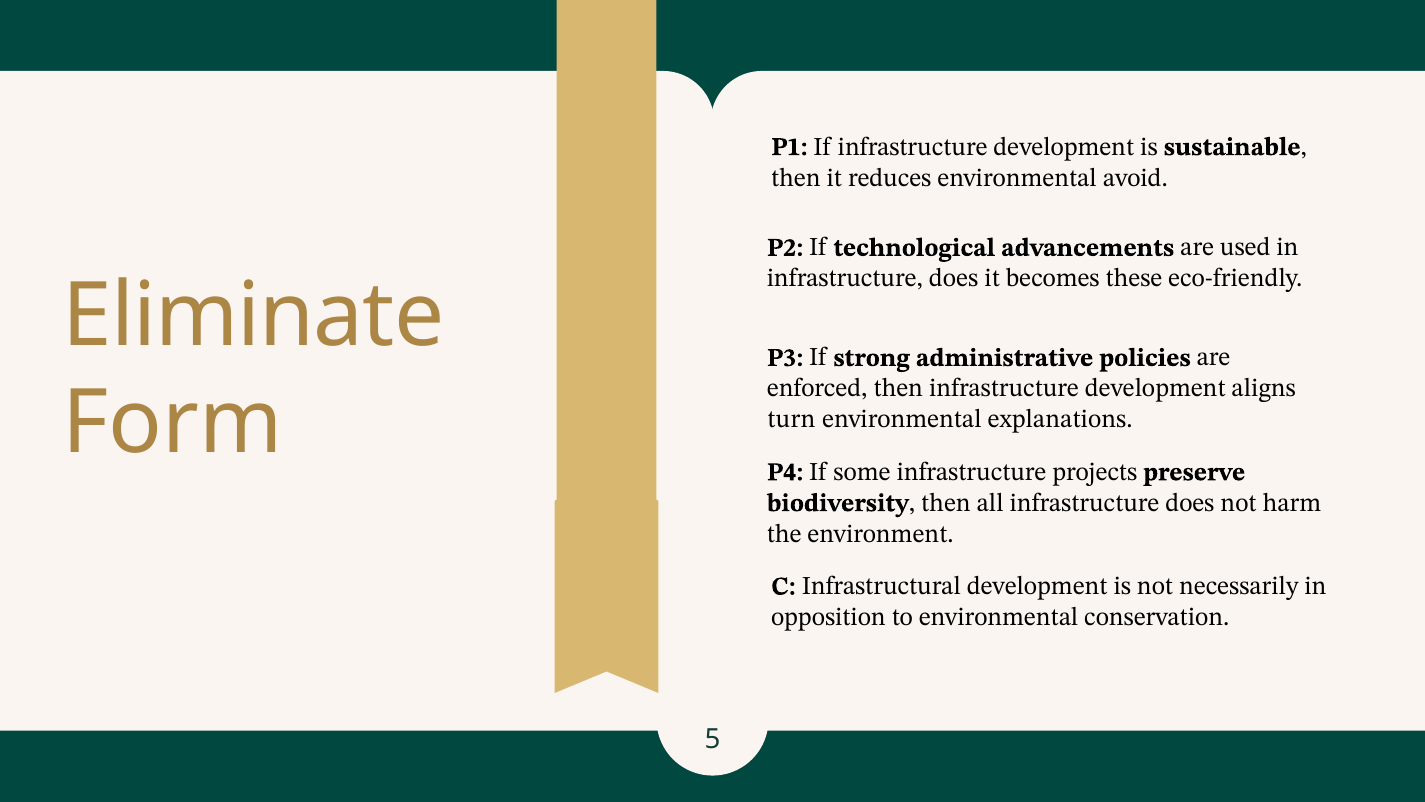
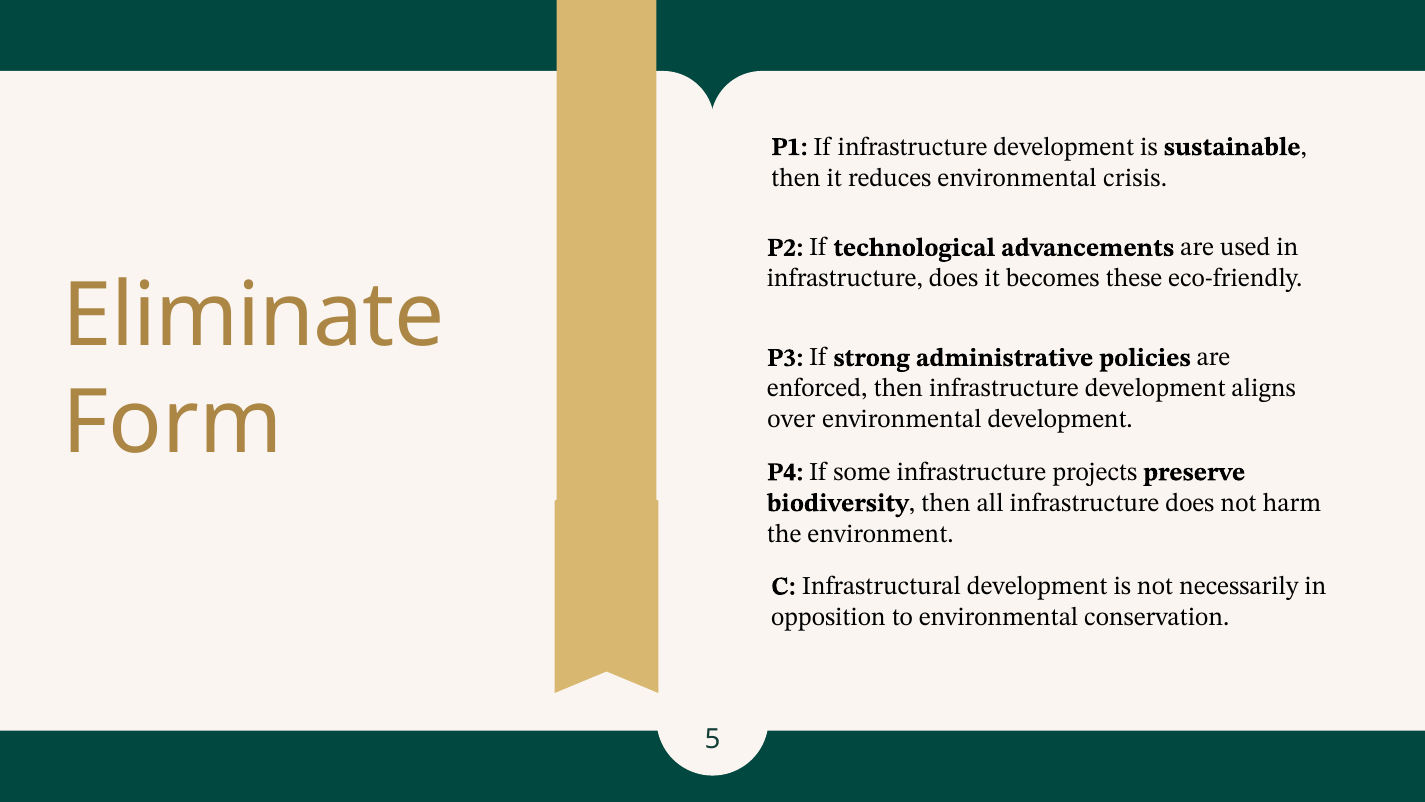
avoid: avoid -> crisis (1135, 177)
turn: turn -> over (791, 419)
environmental explanations: explanations -> development (1060, 419)
